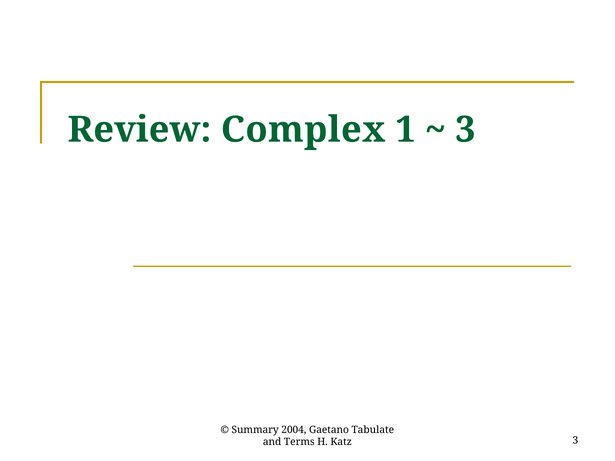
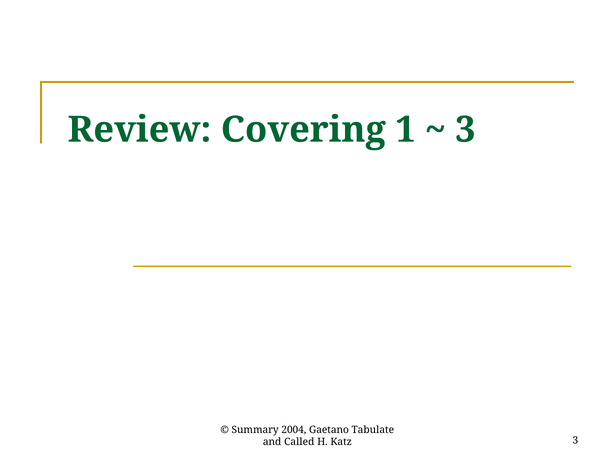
Complex: Complex -> Covering (303, 130)
Terms: Terms -> Called (299, 442)
